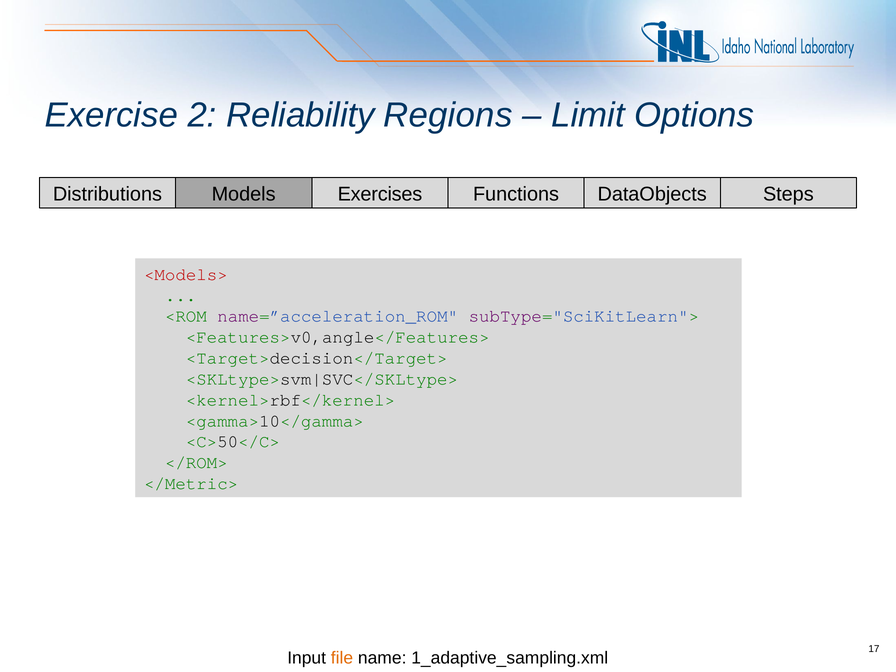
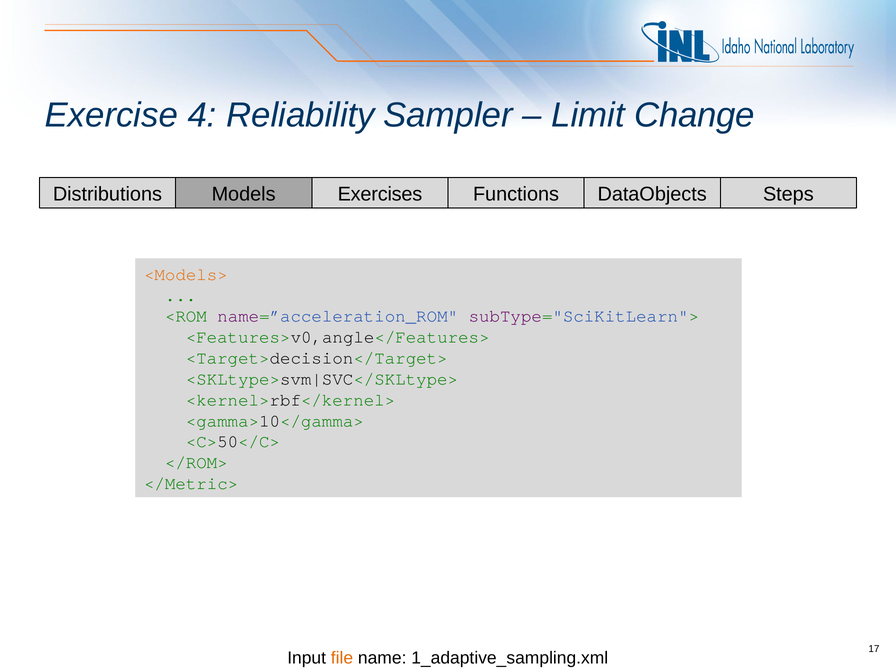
2: 2 -> 4 (202, 115)
Regions: Regions -> Sampler (448, 115)
Options: Options -> Change (694, 115)
<Models> colour: red -> orange (186, 274)
